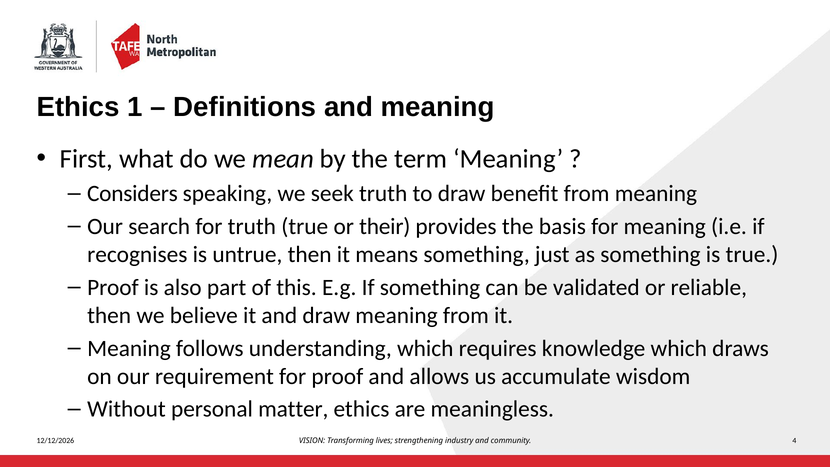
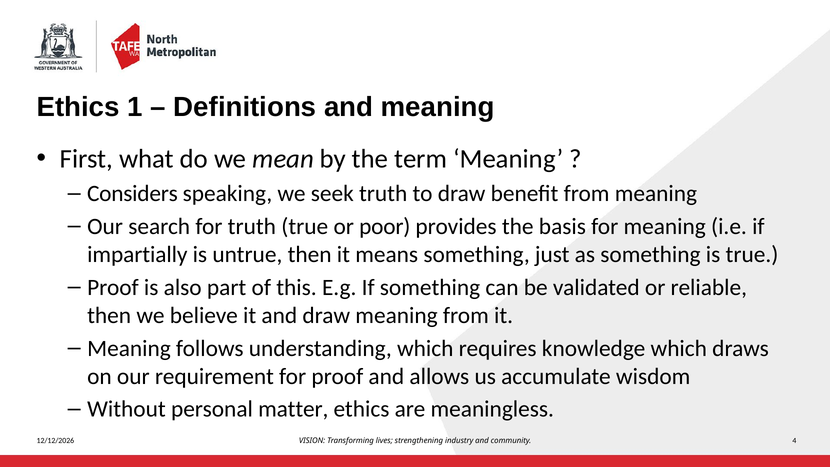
their: their -> poor (385, 226)
recognises: recognises -> impartially (137, 254)
